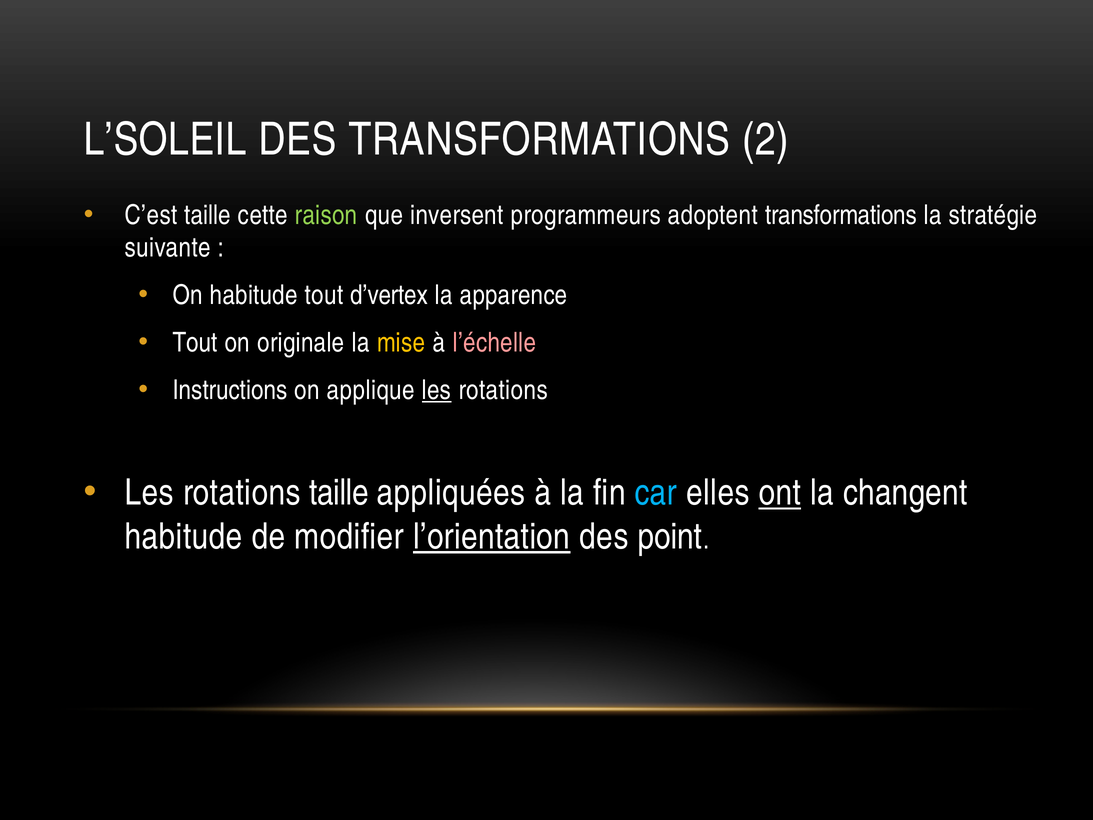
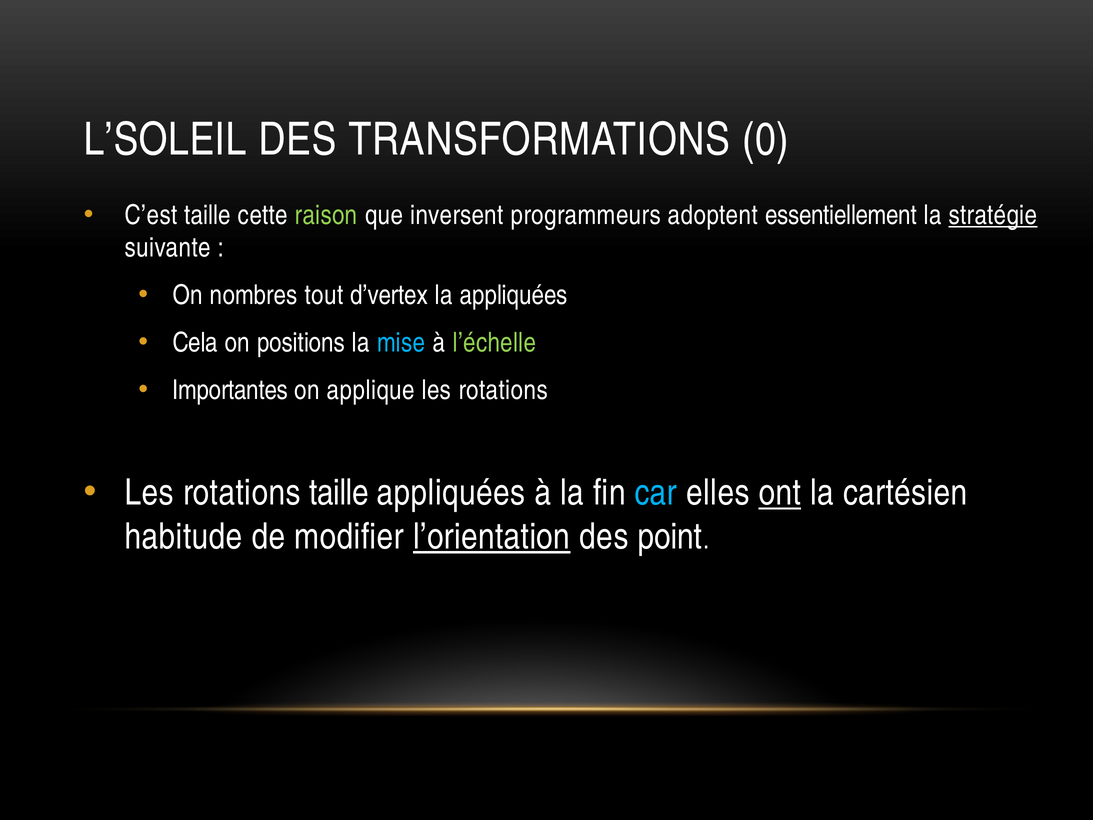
2: 2 -> 0 (765, 140)
adoptent transformations: transformations -> essentiellement (841, 215)
stratégie underline: none -> present (993, 215)
On habitude: habitude -> nombres (254, 295)
la apparence: apparence -> appliquées (514, 295)
Tout: Tout -> Cela (195, 343)
originale: originale -> positions (301, 343)
mise colour: yellow -> light blue (401, 343)
l’échelle colour: pink -> light green (494, 343)
Instructions: Instructions -> Importantes (230, 390)
les underline: present -> none (437, 390)
changent: changent -> cartésien (905, 493)
